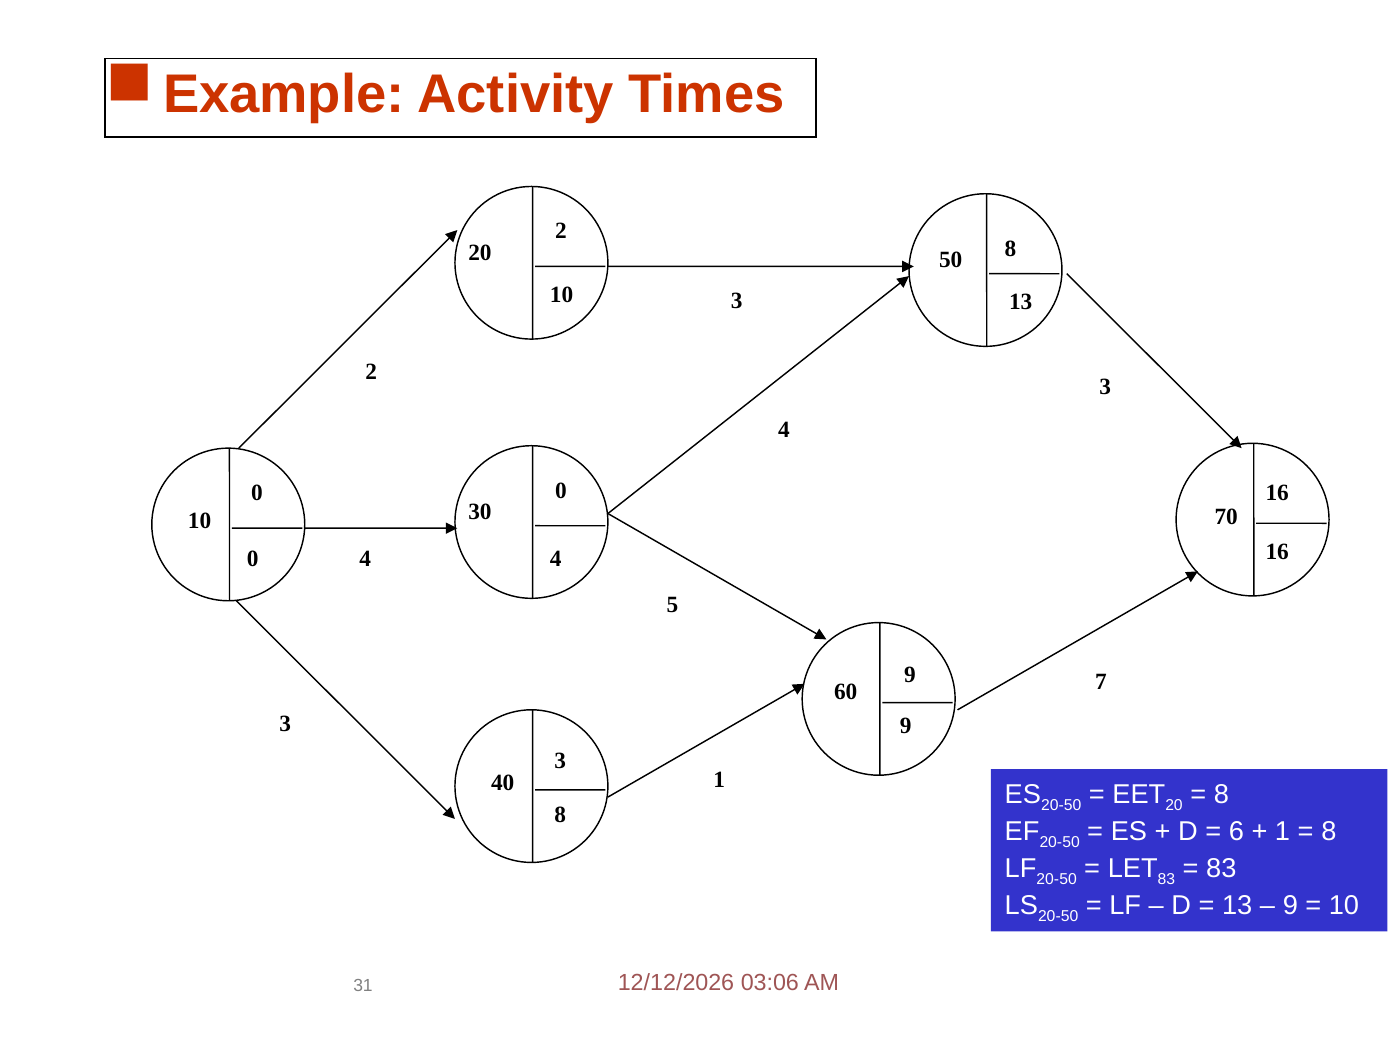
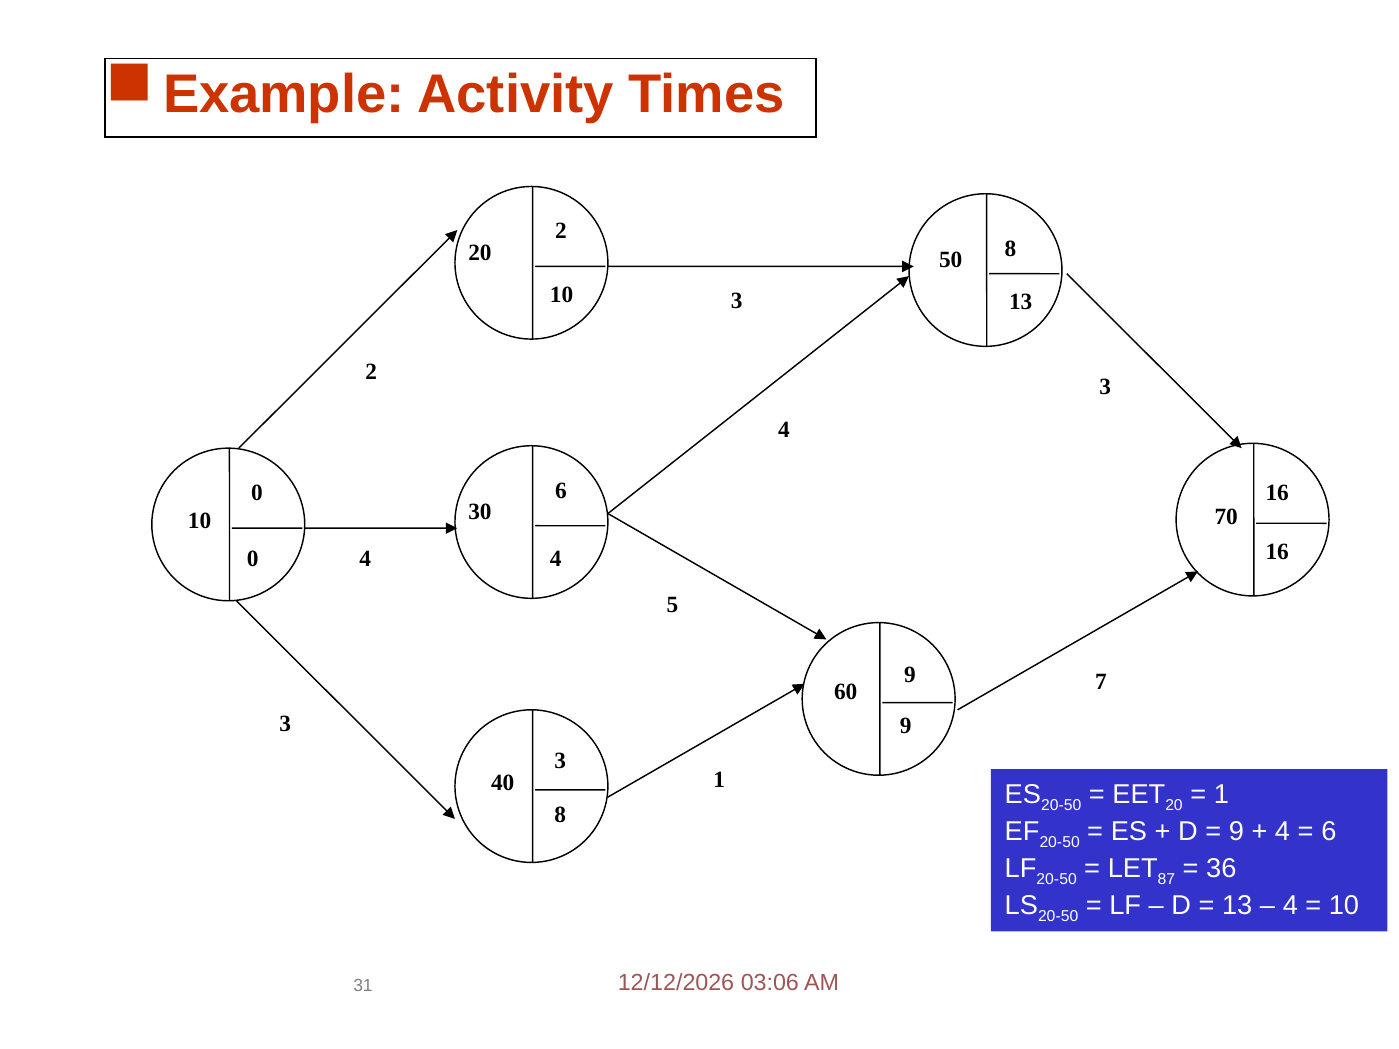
0 0: 0 -> 6 (561, 491)
8: 8 -> 1 (1221, 795)
6: 6 -> 9 (1236, 832)
1: 1 -> 4 (1283, 832)
8: 8 -> 6 (1329, 832)
83: 83 -> 87 (1166, 879)
83: 83 -> 36 (1221, 869)
9: 9 -> 4 (1290, 906)
